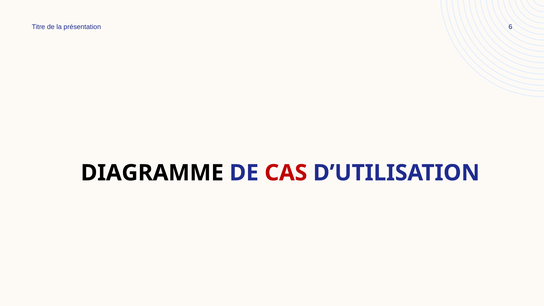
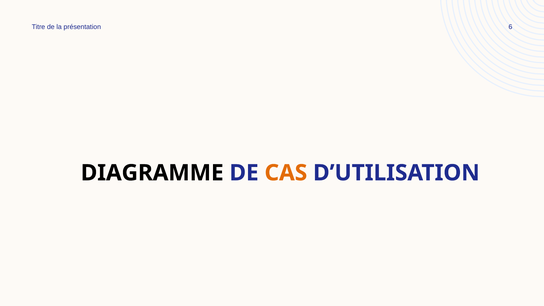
CAS colour: red -> orange (286, 173)
